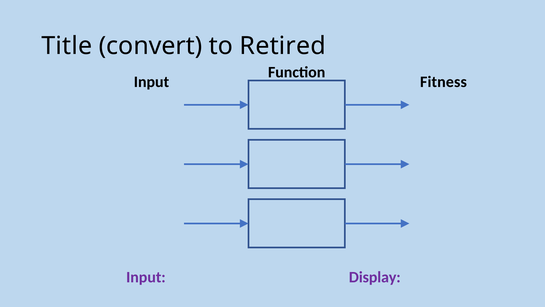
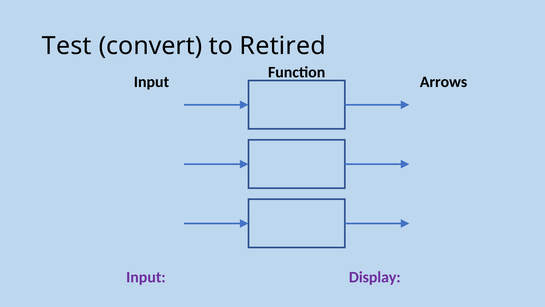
Title: Title -> Test (67, 46)
Fitness: Fitness -> Arrows (444, 82)
